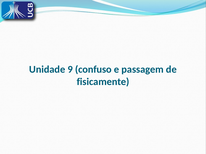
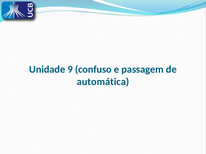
fisicamente: fisicamente -> automática (103, 82)
